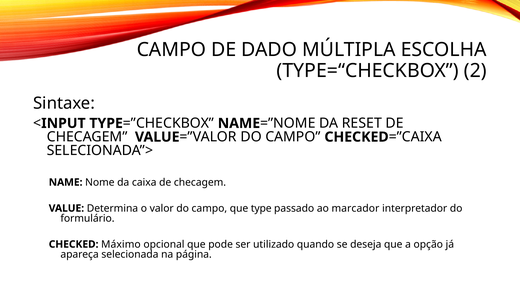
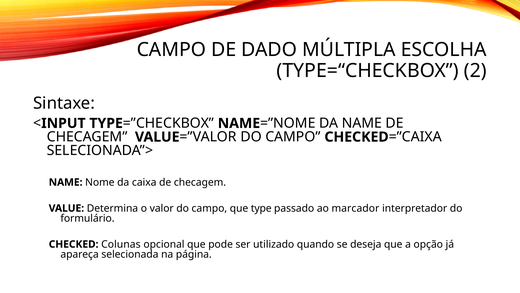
DA RESET: RESET -> NAME (362, 123)
Máximo: Máximo -> Colunas (121, 244)
